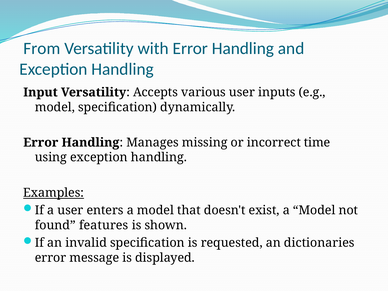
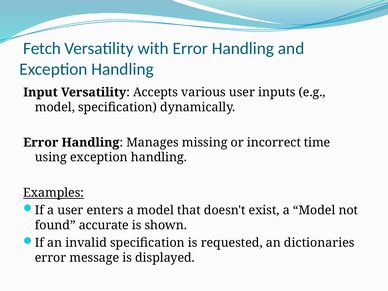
From: From -> Fetch (42, 49)
features: features -> accurate (104, 225)
